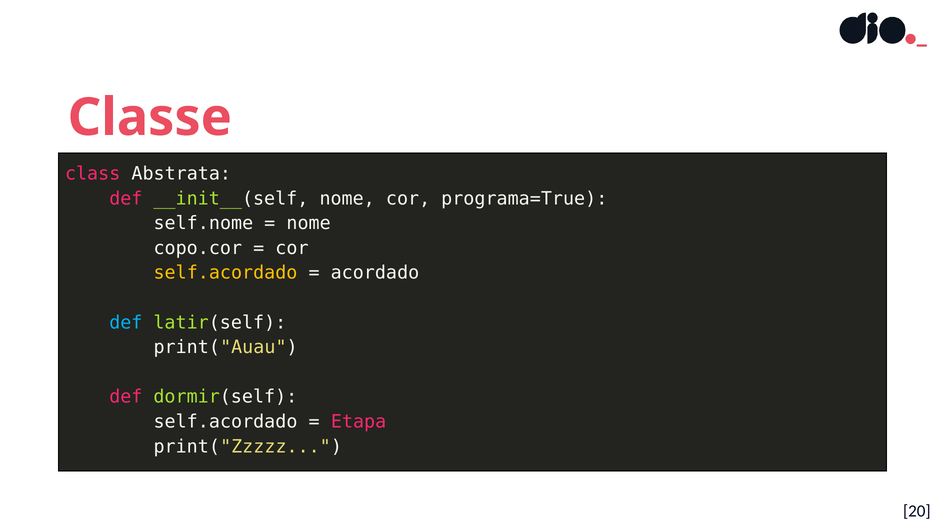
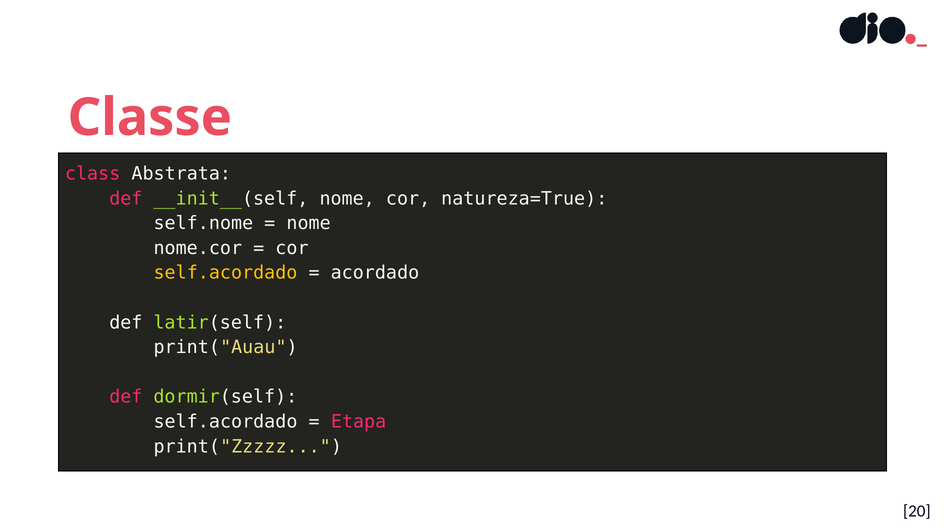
programa=True: programa=True -> natureza=True (524, 199)
copo.cor: copo.cor -> nome.cor (198, 248)
def colour: light blue -> white (126, 323)
